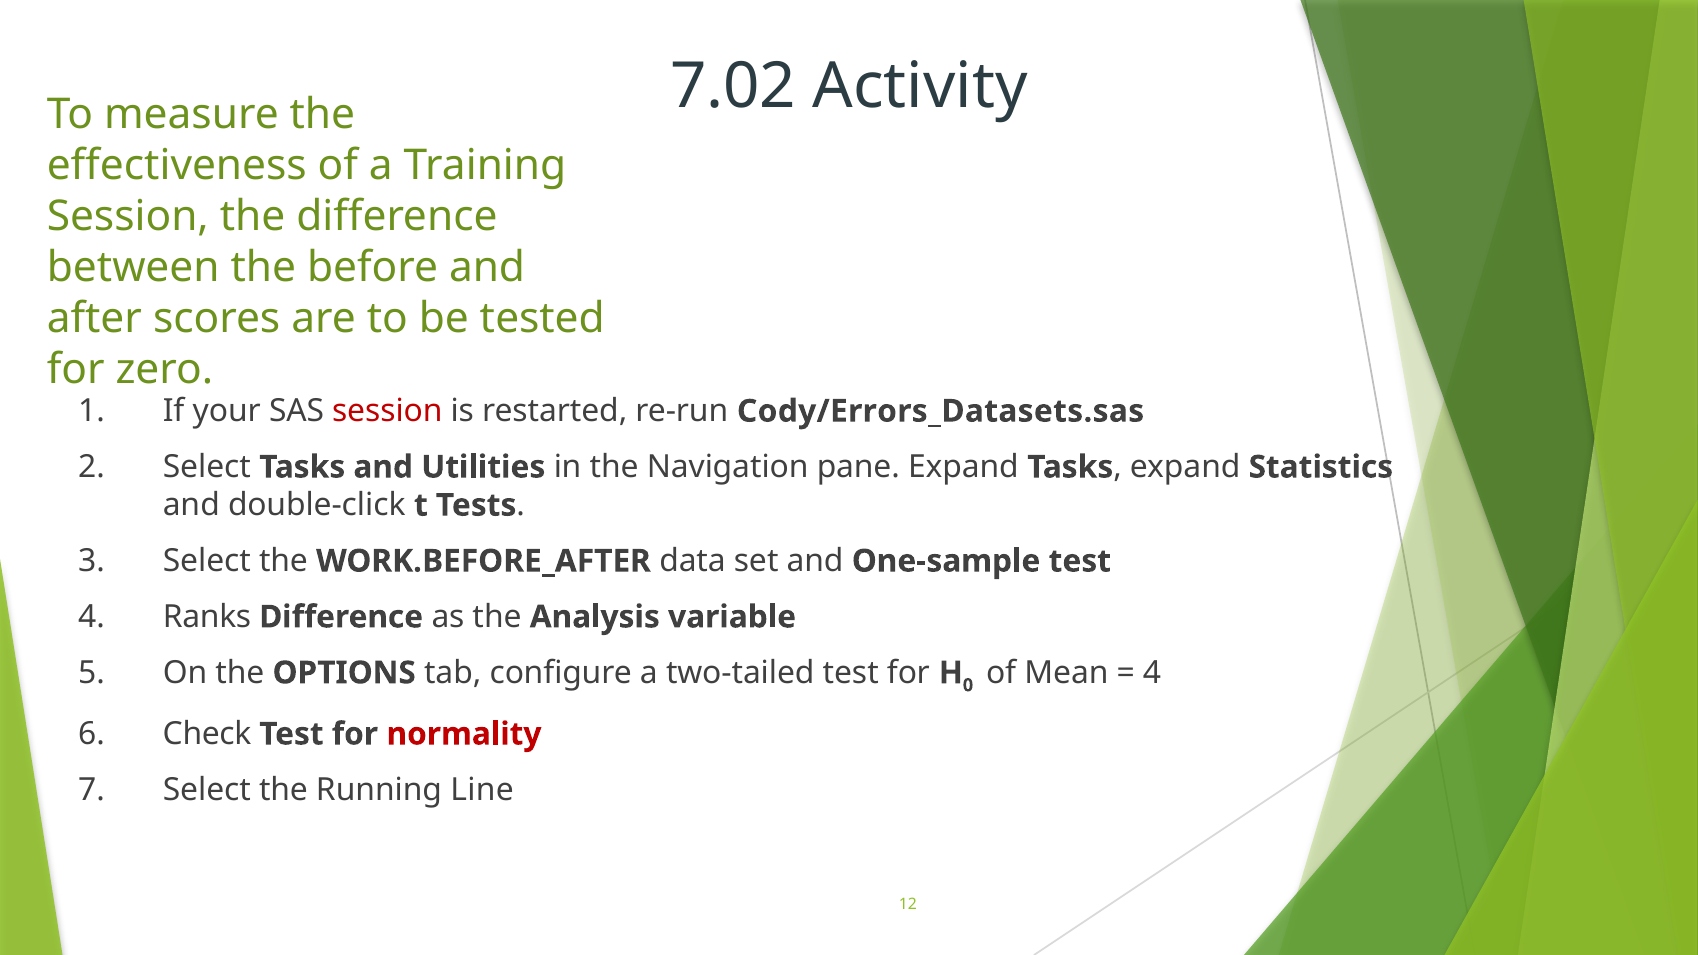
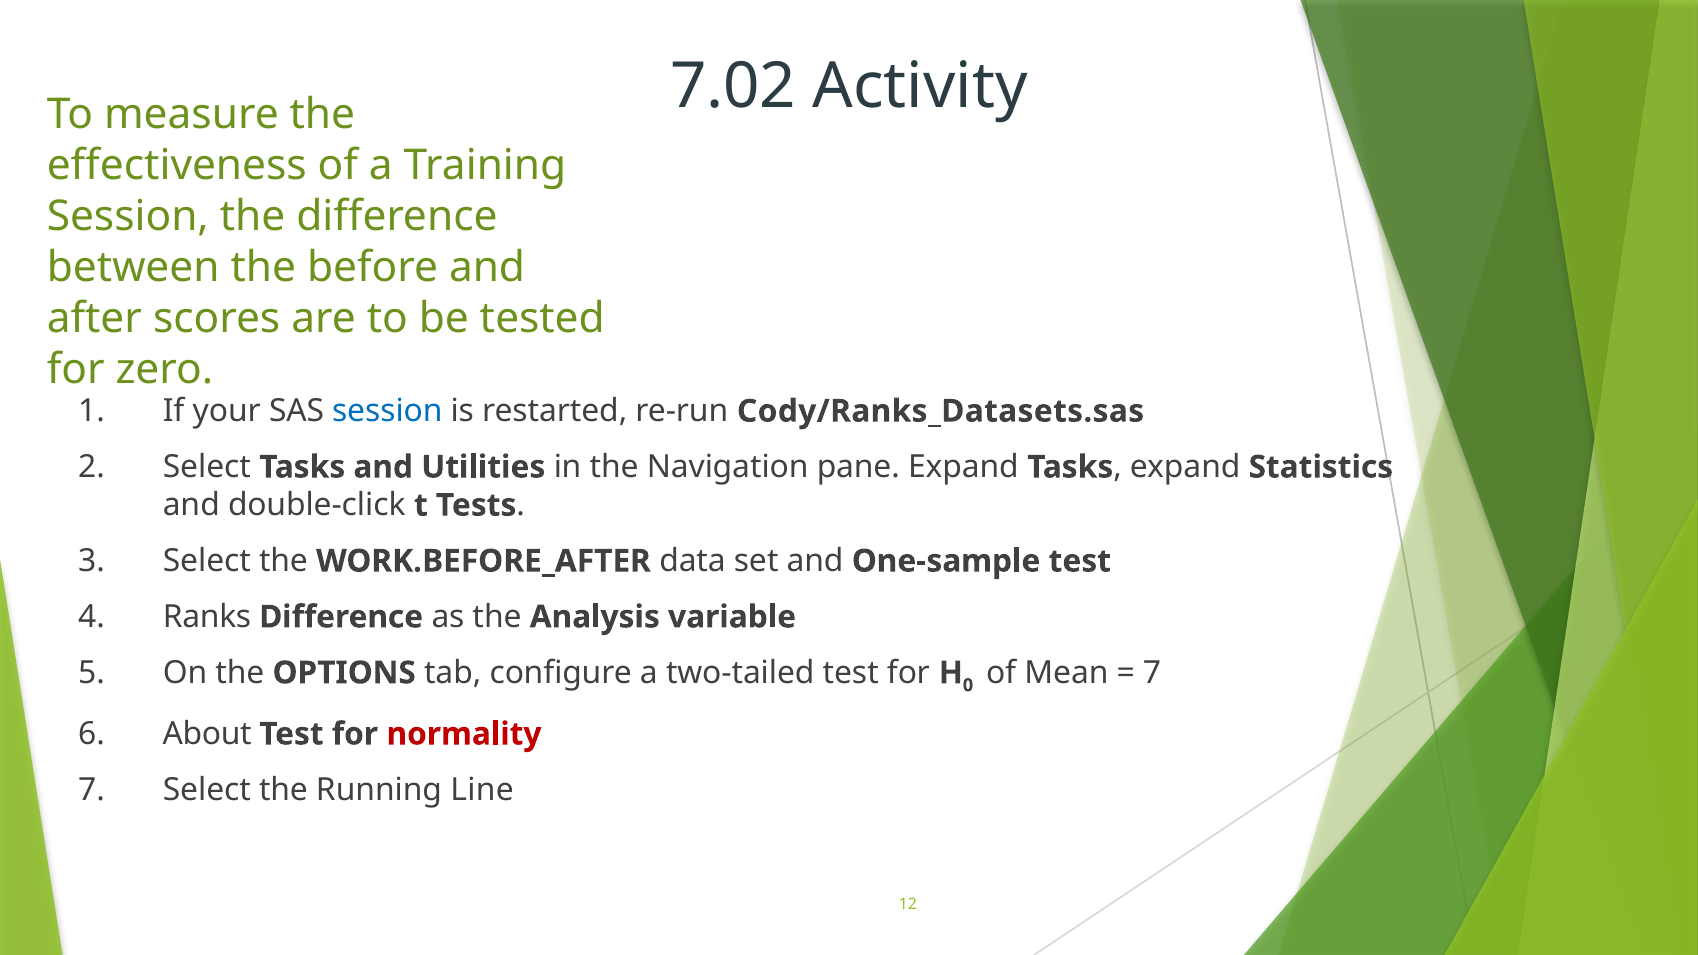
session colour: red -> blue (387, 411)
Cody/Errors_Datasets.sas: Cody/Errors_Datasets.sas -> Cody/Ranks_Datasets.sas (941, 411)
4: 4 -> 7 (1152, 673)
Check: Check -> About (207, 734)
